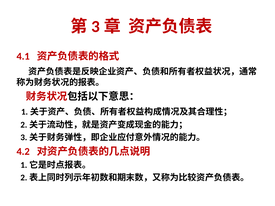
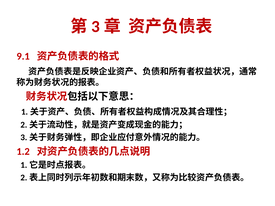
4.1: 4.1 -> 9.1 (23, 56)
4.2: 4.2 -> 1.2 (23, 152)
